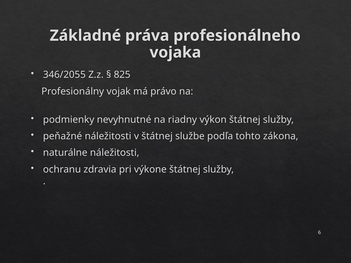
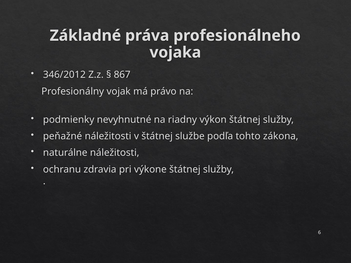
346/2055: 346/2055 -> 346/2012 (64, 75)
825: 825 -> 867 (122, 75)
